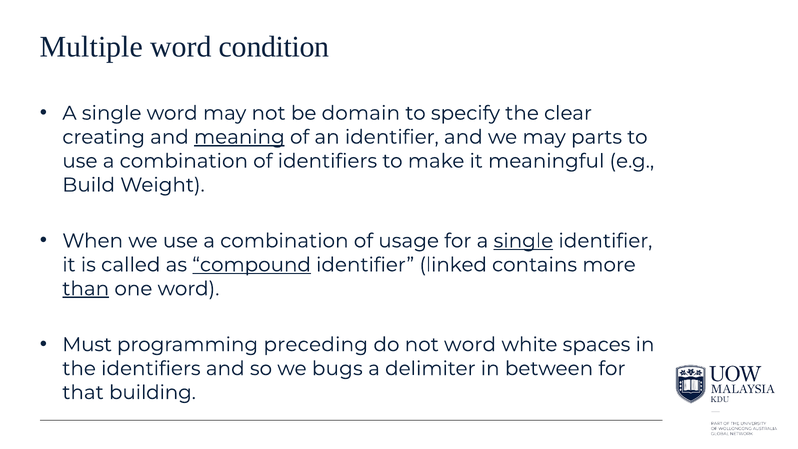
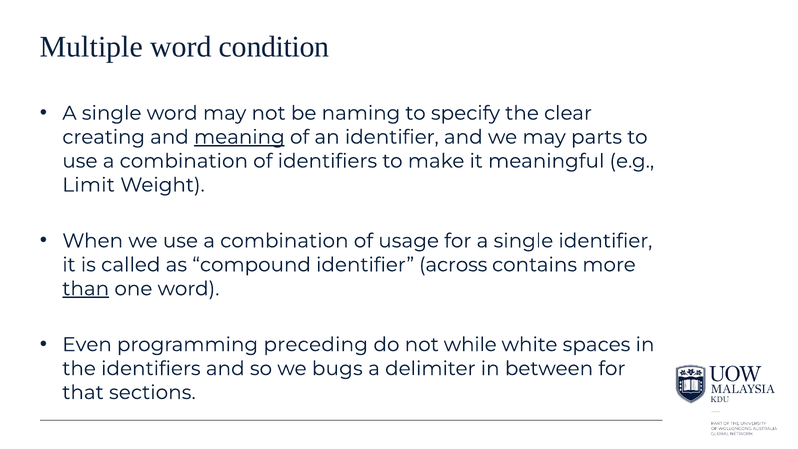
domain: domain -> naming (361, 113)
Build: Build -> Limit (89, 185)
single underline: present -> none (523, 241)
compound underline: present -> none (252, 265)
linked: linked -> across (453, 265)
Must: Must -> Even (87, 344)
not word: word -> while (470, 344)
building: building -> sections (152, 392)
